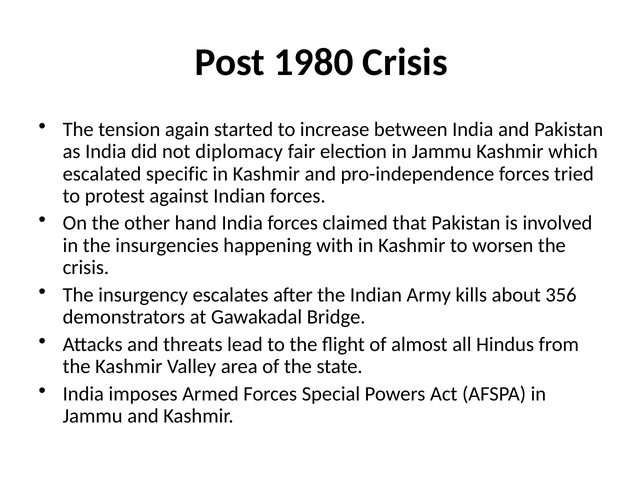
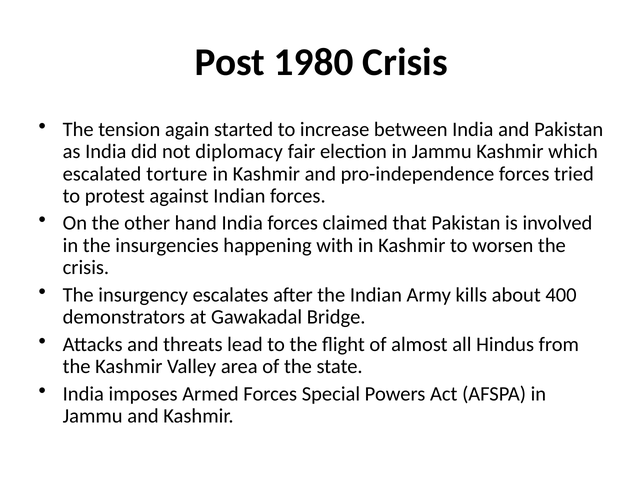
specific: specific -> torture (177, 174)
356: 356 -> 400 (561, 295)
